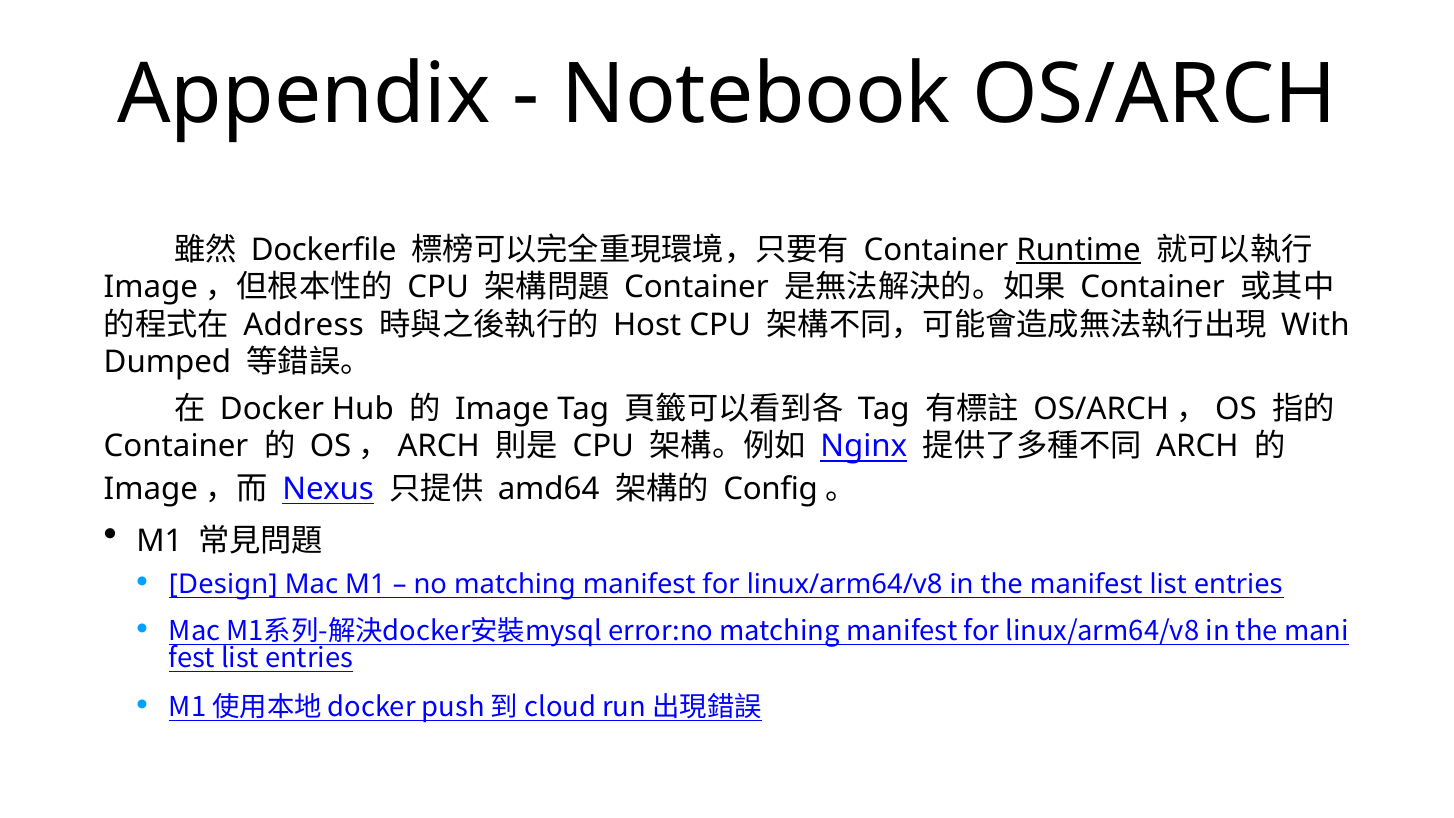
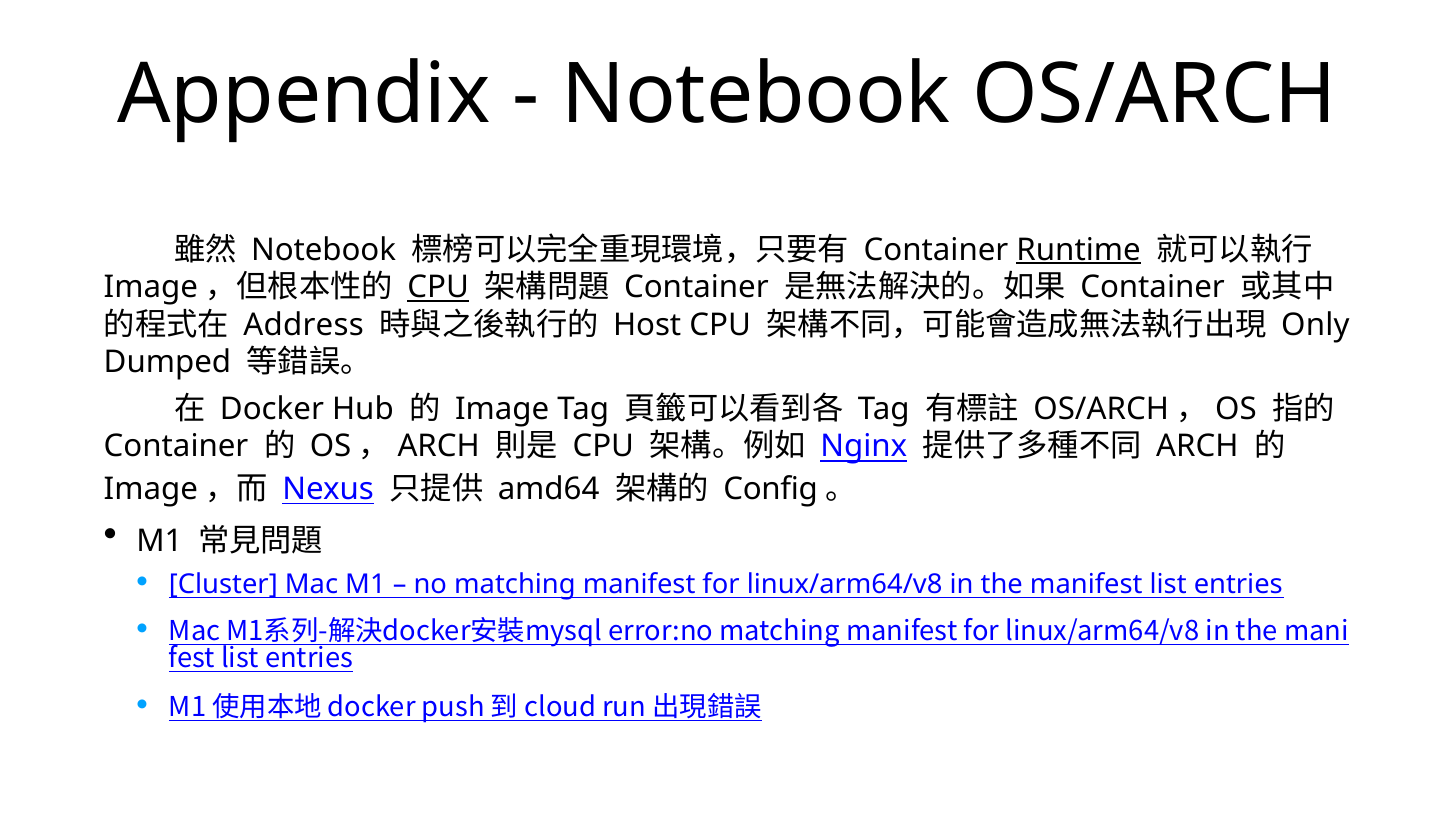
Dockerfile: Dockerfile -> Notebook (324, 250)
CPU underline: none -> present (438, 287)
With: With -> Only (1315, 325)
Design: Design -> Cluster (223, 585)
